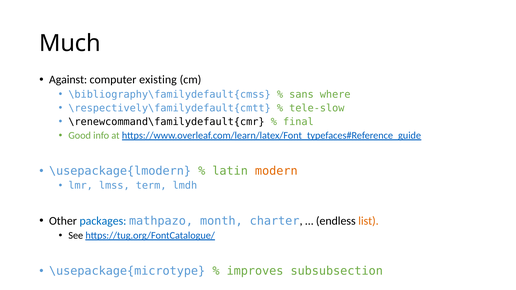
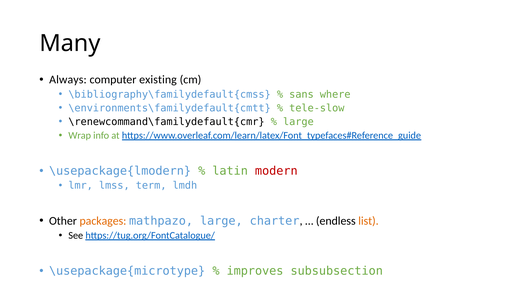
Much: Much -> Many (70, 43)
Against: Against -> Always (68, 80)
\respectively\familydefault{cmtt: \respectively\familydefault{cmtt -> \environments\familydefault{cmtt (170, 108)
final: final -> large (298, 122)
Good: Good -> Wrap (80, 136)
modern colour: orange -> red (276, 171)
packages colour: blue -> orange (103, 221)
mathpazo month: month -> large (221, 221)
